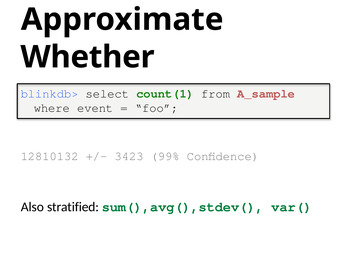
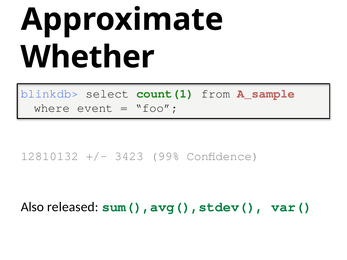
stratified: stratified -> released (73, 207)
